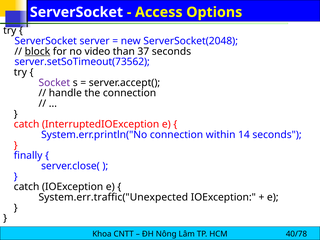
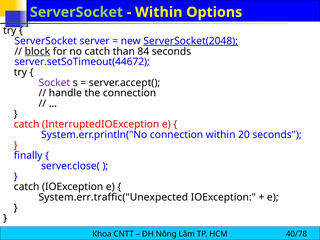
ServerSocket colour: white -> light green (76, 12)
Access: Access -> Within (159, 12)
ServerSocket(2048 underline: none -> present (191, 41)
no video: video -> catch (97, 51)
37: 37 -> 84 (143, 51)
server.setSoTimeout(73562: server.setSoTimeout(73562 -> server.setSoTimeout(44672 (82, 62)
14: 14 -> 20 (244, 135)
